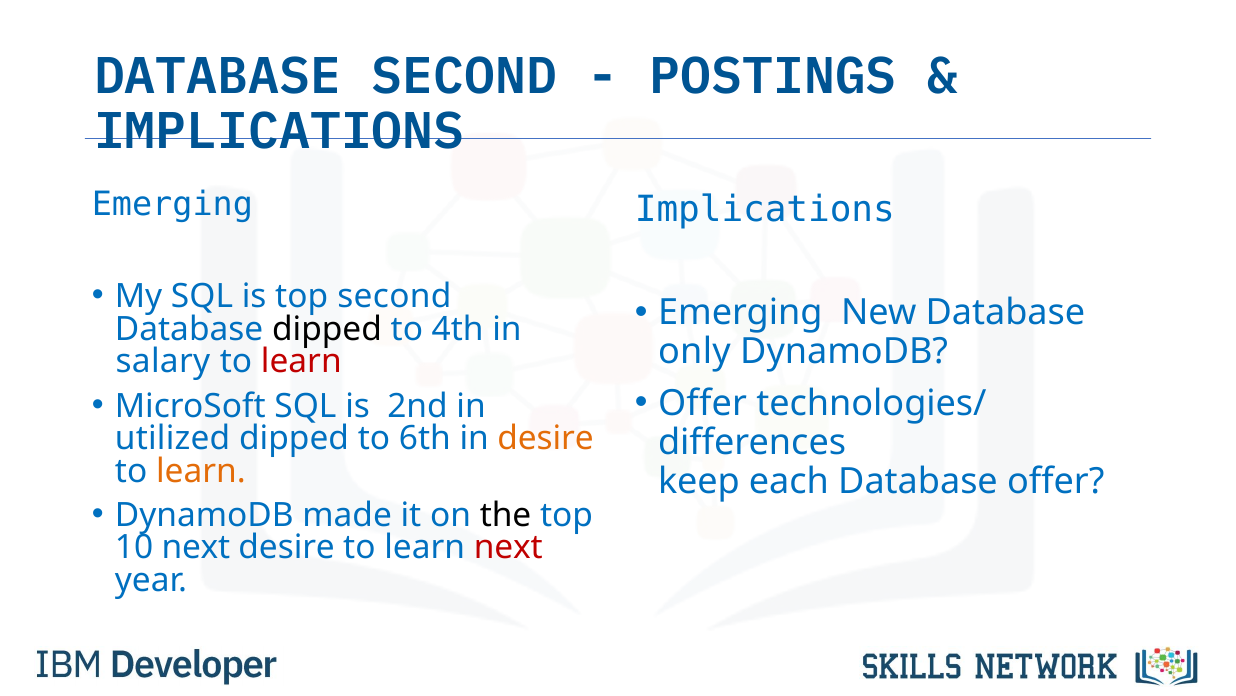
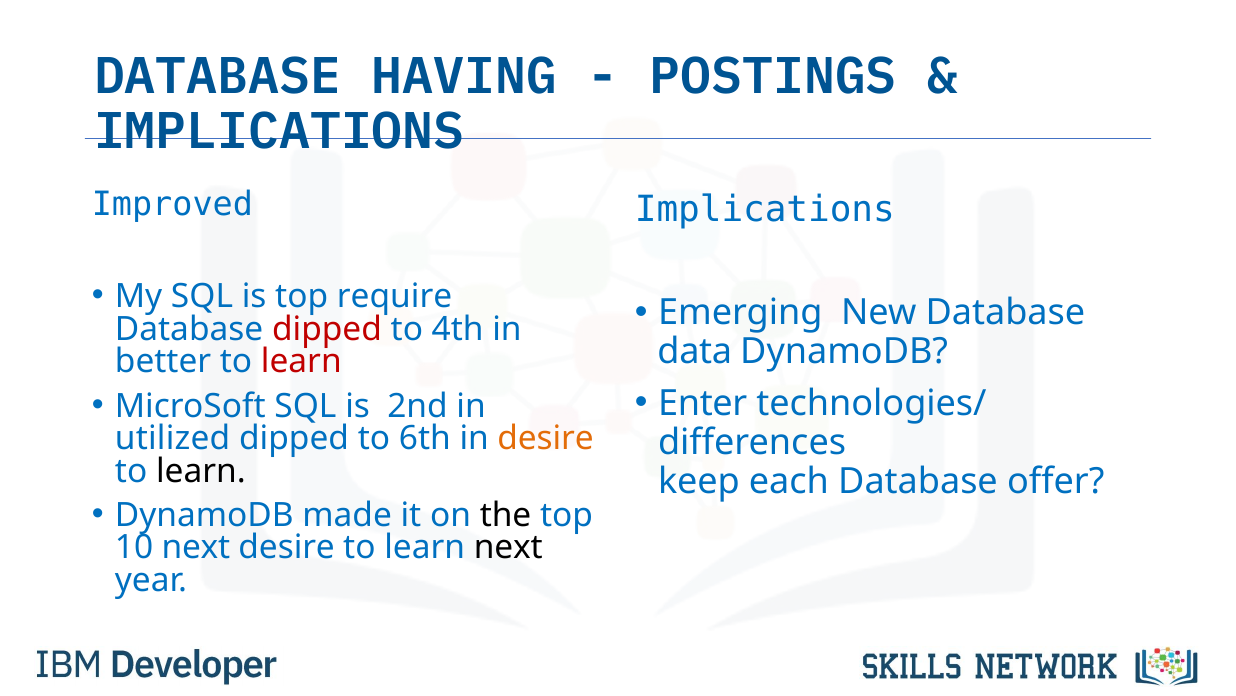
DATABASE SECOND: SECOND -> HAVING (465, 76)
Emerging: Emerging -> Improved (172, 205)
top second: second -> require (395, 296)
dipped colour: black -> red (327, 329)
only: only -> data (695, 351)
salary: salary -> better (163, 362)
Offer: Offer -> Enter (703, 403)
learn colour: orange -> black (201, 471)
next colour: red -> black (508, 547)
